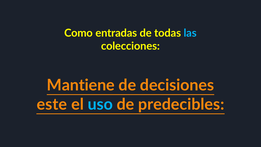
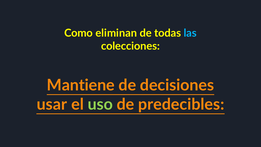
entradas: entradas -> eliminan (116, 33)
este: este -> usar (52, 104)
uso colour: light blue -> light green (100, 104)
